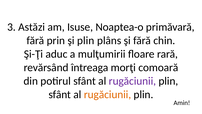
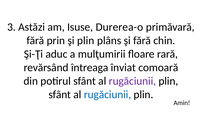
Noaptea-o: Noaptea-o -> Durerea-o (119, 27)
morţi: morţi -> înviat (123, 67)
rugăciunii colour: orange -> blue (108, 94)
